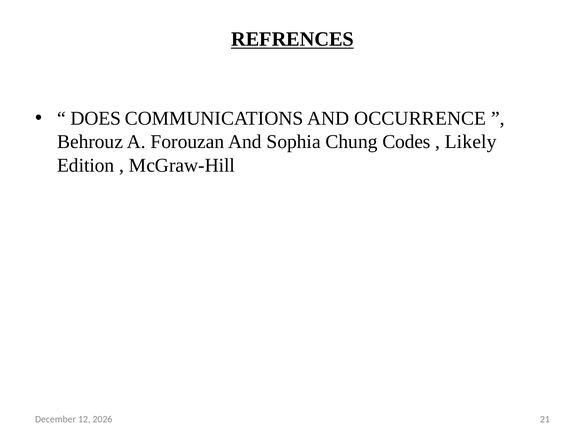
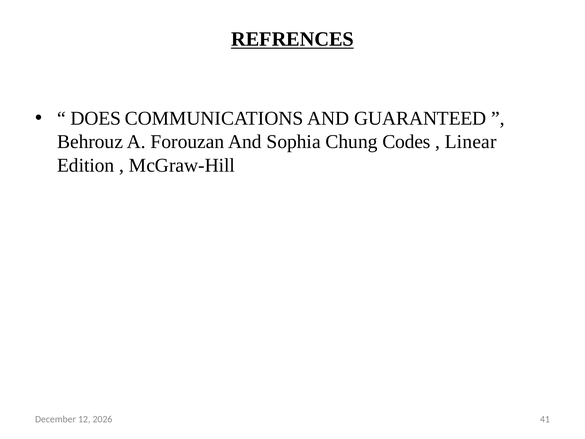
OCCURRENCE: OCCURRENCE -> GUARANTEED (420, 118)
Likely: Likely -> Linear (471, 142)
21: 21 -> 41 (545, 419)
